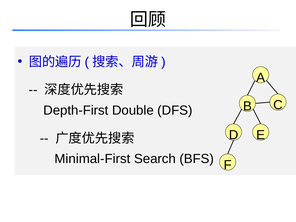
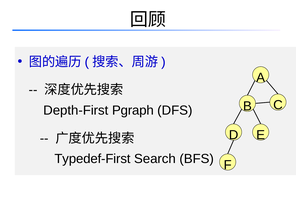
Double: Double -> Pgraph (133, 110)
Minimal-First: Minimal-First -> Typedef-First (93, 159)
